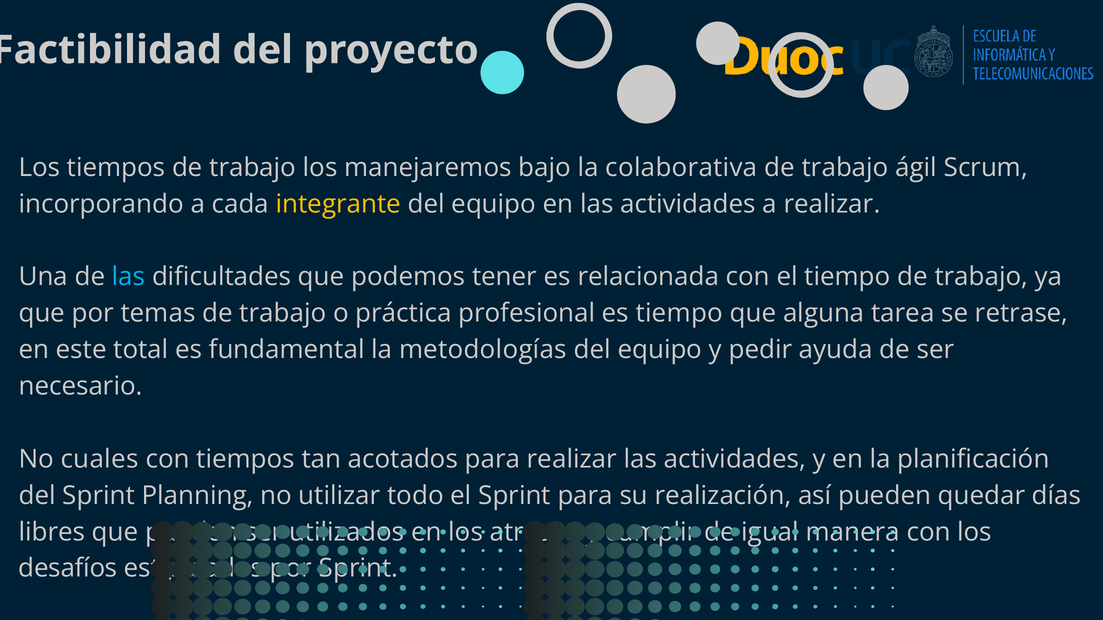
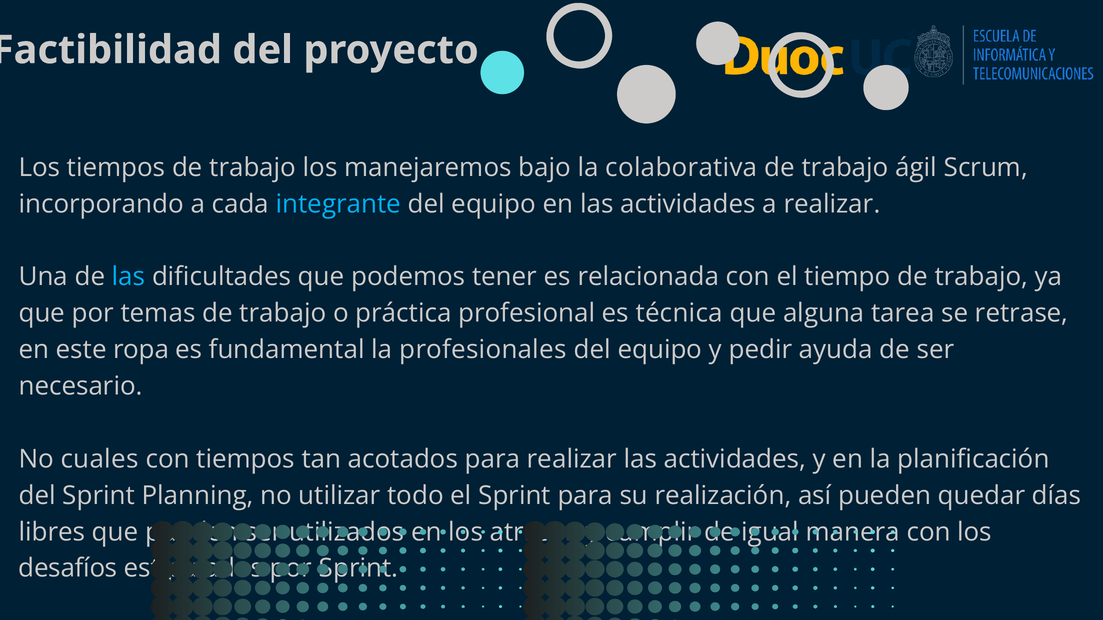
integrante colour: yellow -> light blue (338, 204)
es tiempo: tiempo -> técnica (679, 314)
total: total -> ropa (141, 350)
metodologías: metodologías -> profesionales (483, 350)
